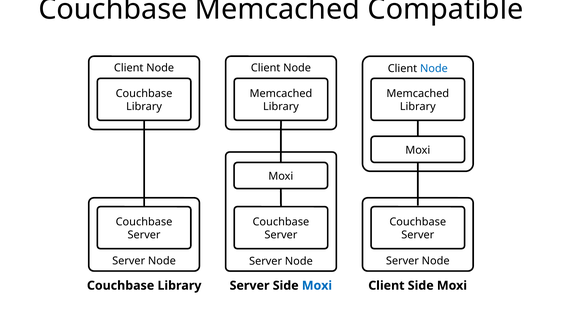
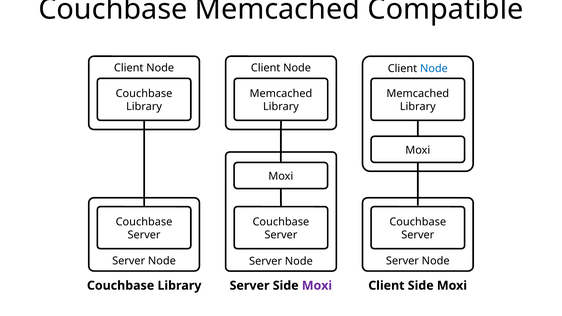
Moxi colour: blue -> purple (317, 286)
